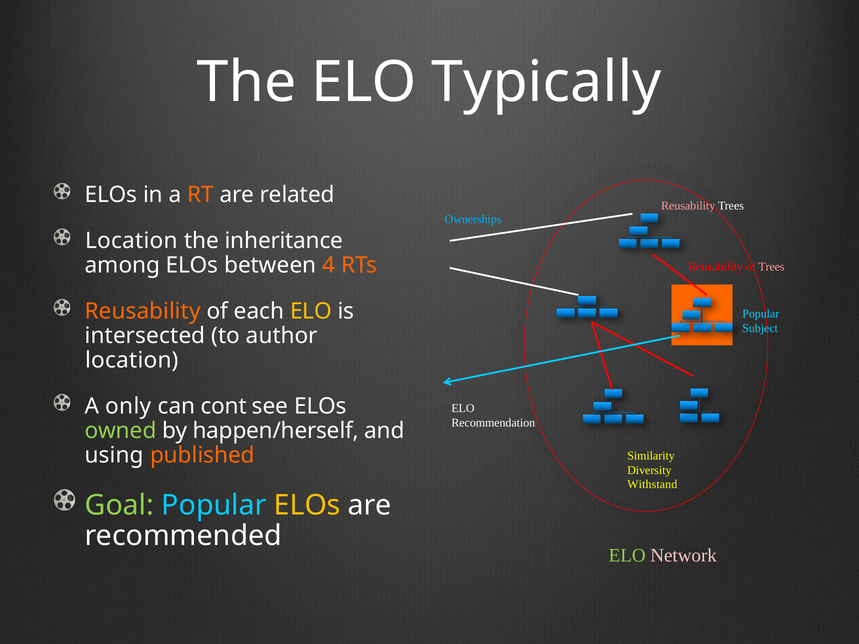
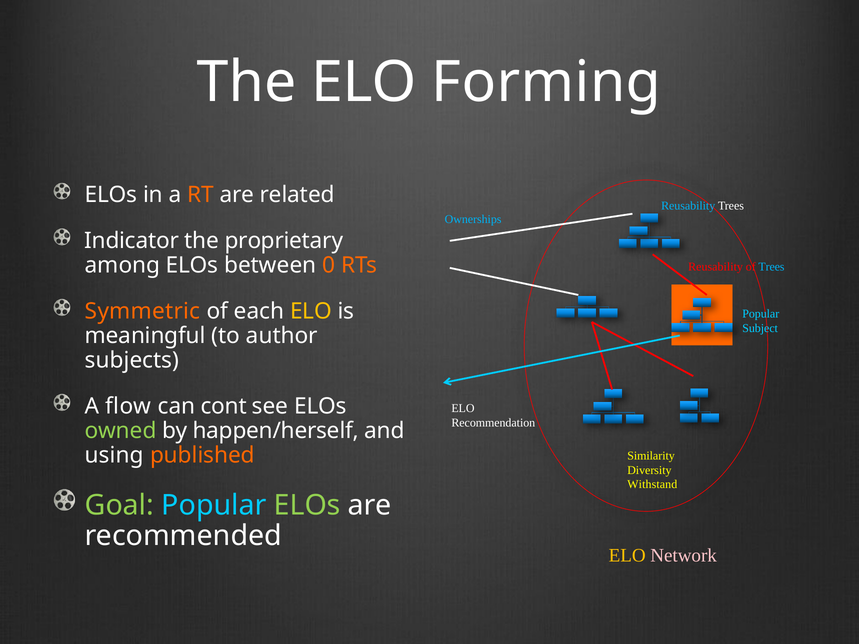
Typically: Typically -> Forming (546, 82)
Reusability colour: pink -> light blue (688, 206)
Location: Location -> Indicator (132, 241)
inheritance: inheritance -> proprietary (284, 241)
4: 4 -> 0 (329, 266)
Trees colour: pink -> light blue (771, 267)
Reusability: Reusability -> Symmetric (143, 311)
intersected: intersected -> meaningful (145, 336)
location: location -> subjects (132, 360)
only: only -> flow (128, 406)
ELOs colour: yellow -> light green (307, 505)
ELO colour: light green -> yellow (627, 556)
